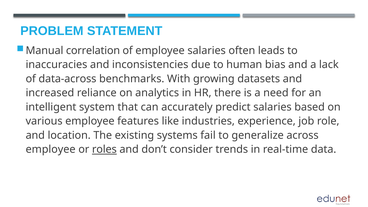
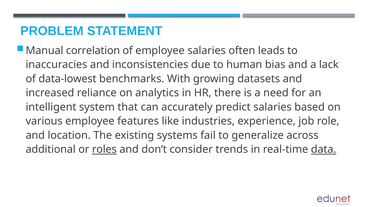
data-across: data-across -> data-lowest (67, 79)
employee: employee -> additional (51, 149)
data underline: none -> present (324, 149)
